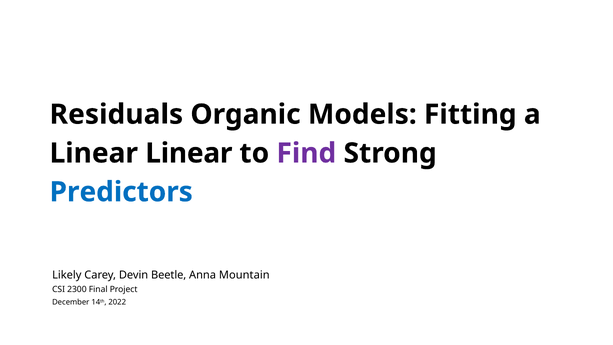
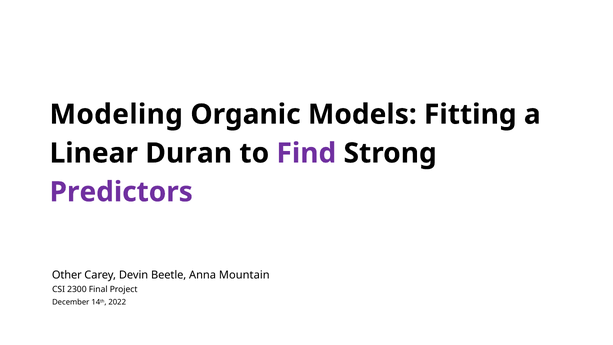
Residuals: Residuals -> Modeling (116, 114)
Linear Linear: Linear -> Duran (189, 153)
Predictors colour: blue -> purple (121, 192)
Likely: Likely -> Other (67, 275)
